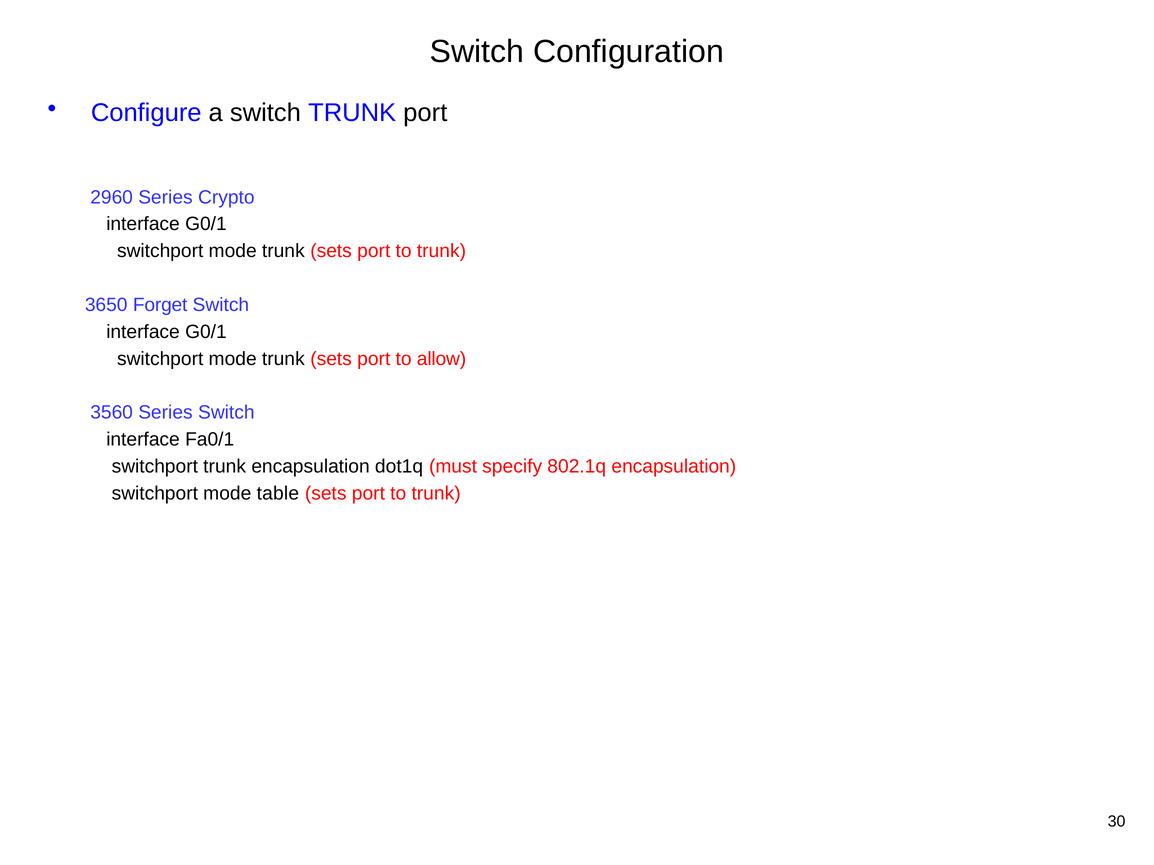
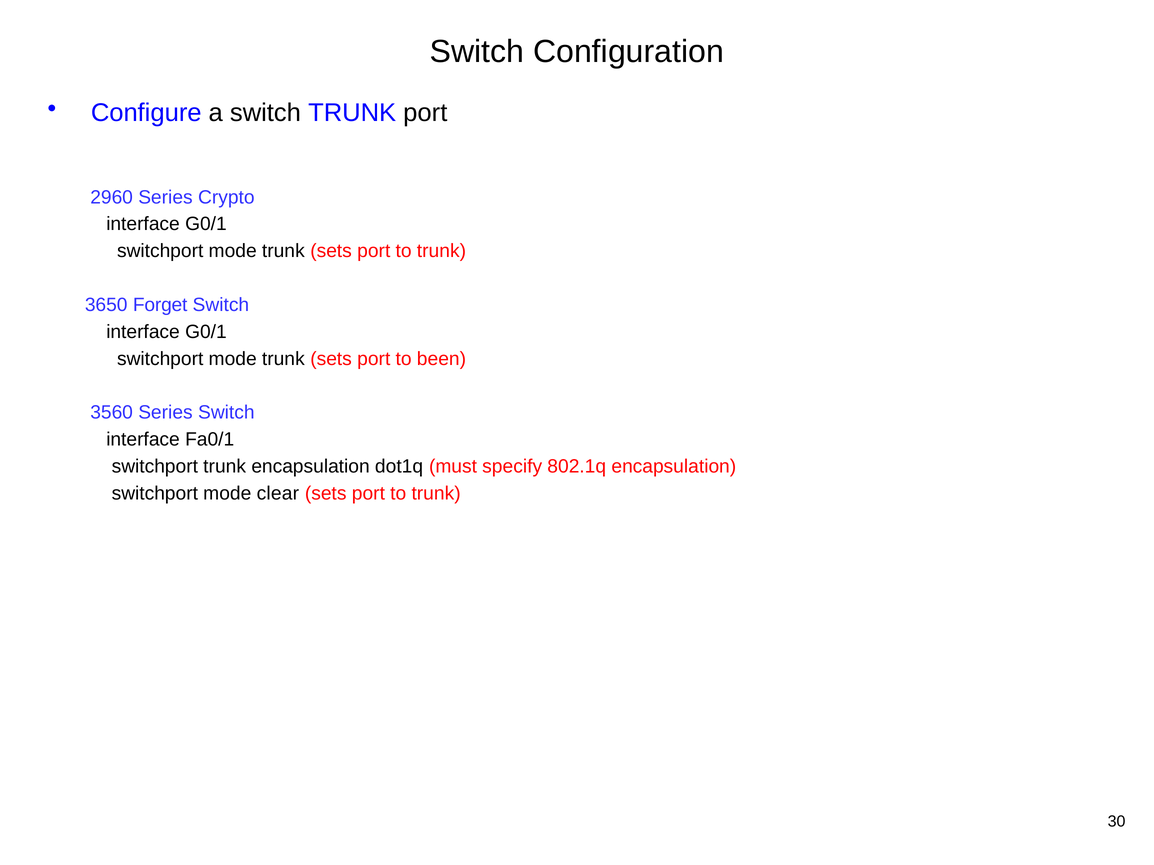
allow: allow -> been (441, 359)
table: table -> clear (278, 494)
